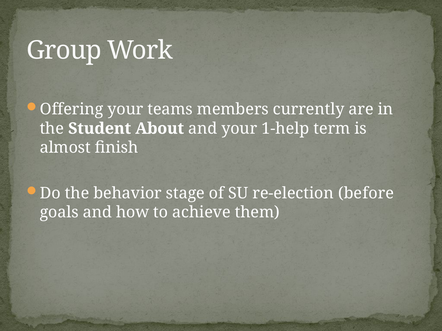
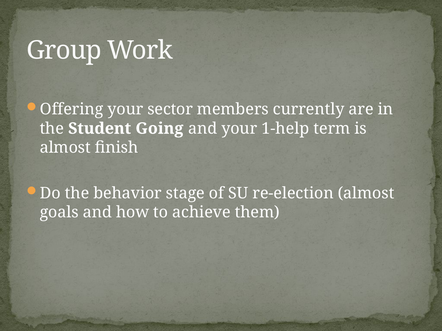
teams: teams -> sector (170, 110)
About: About -> Going (159, 129)
re-election before: before -> almost (366, 193)
